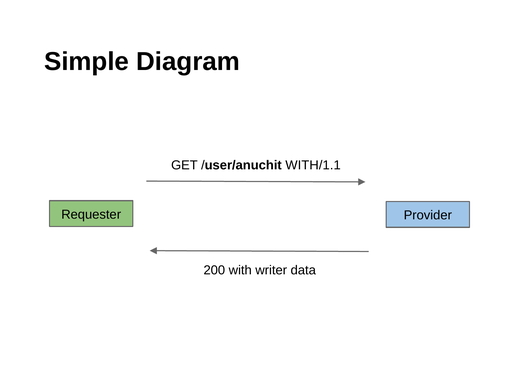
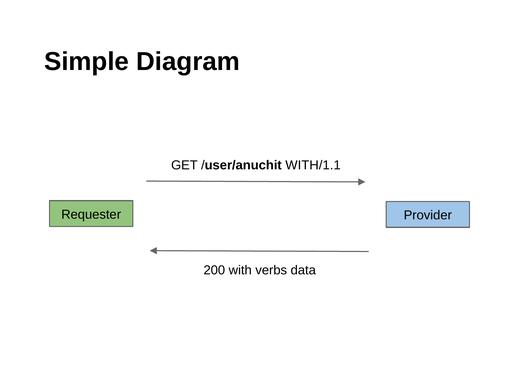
writer: writer -> verbs (271, 270)
